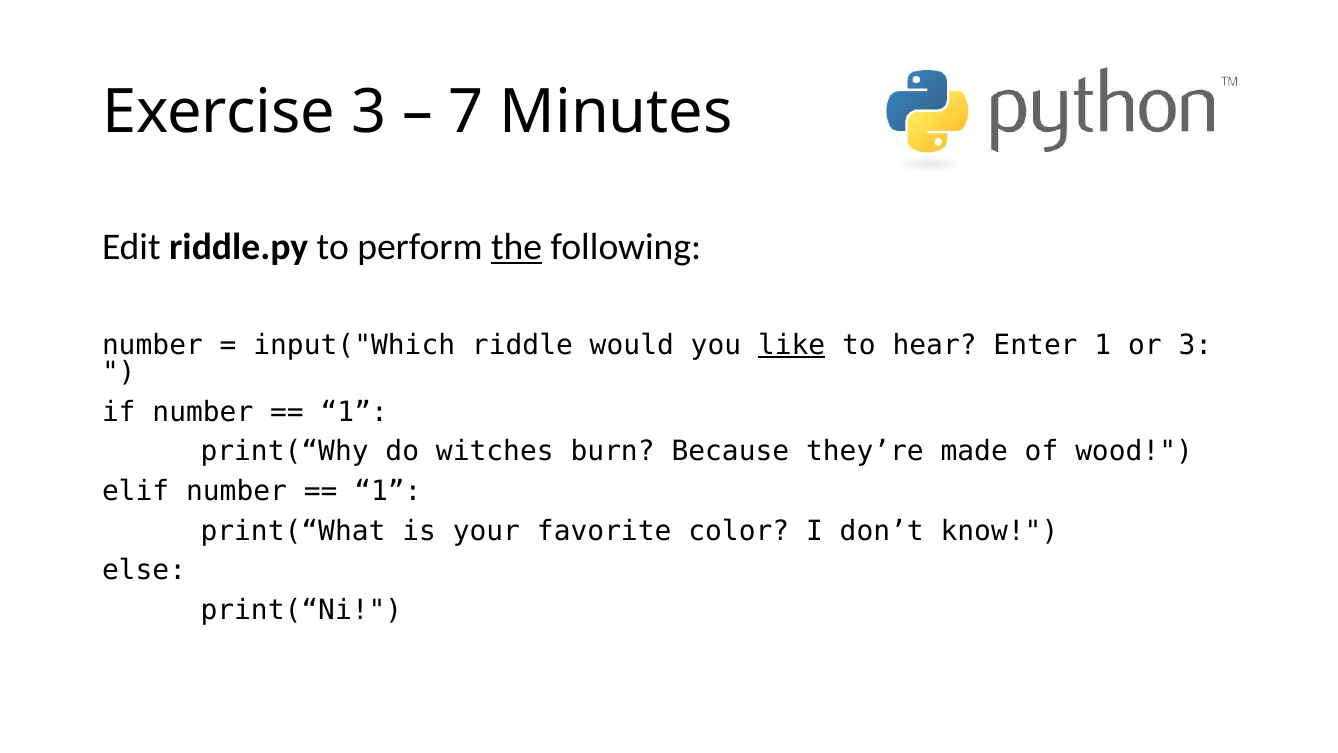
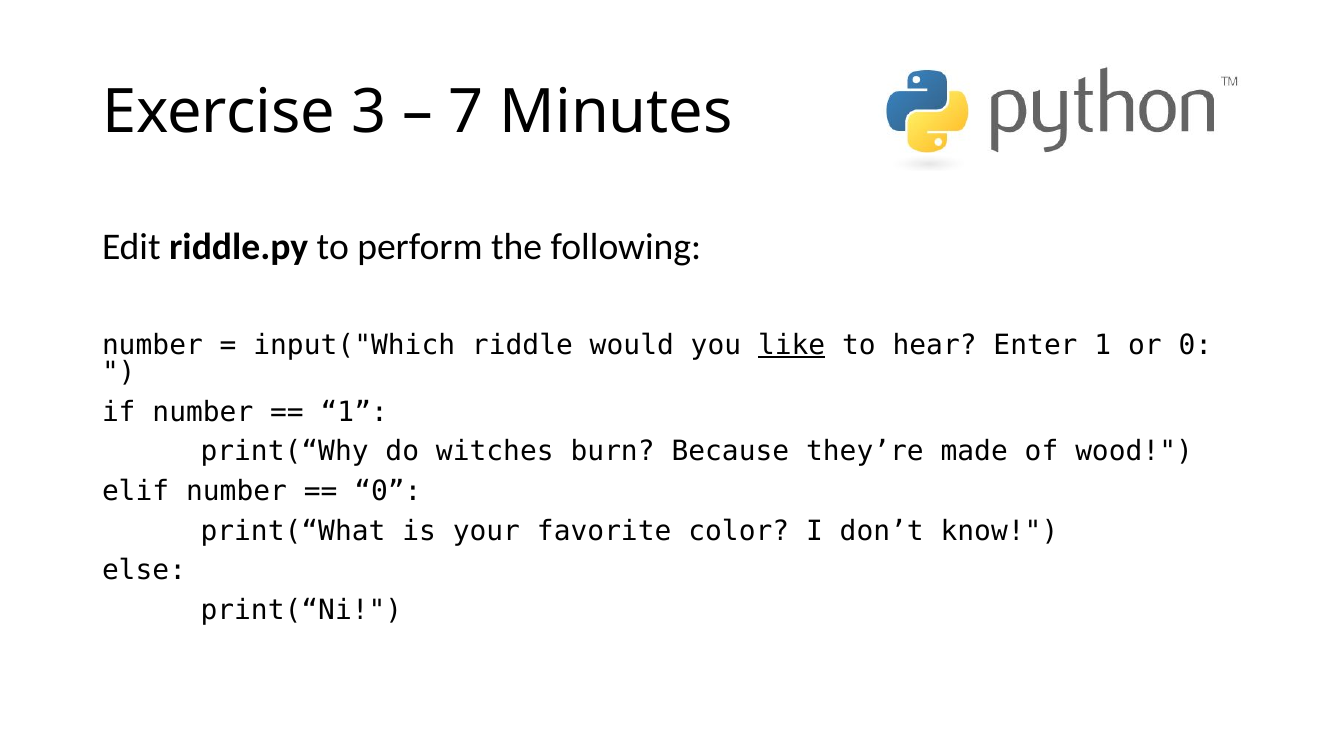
the underline: present -> none (517, 247)
or 3: 3 -> 0 (1195, 345)
1: 1 -> 0 (388, 491)
